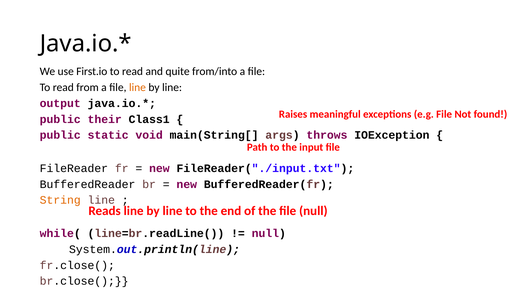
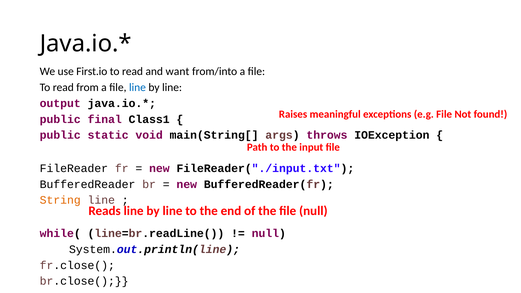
quite: quite -> want (178, 71)
line colour: orange -> blue (137, 87)
their: their -> final (105, 119)
